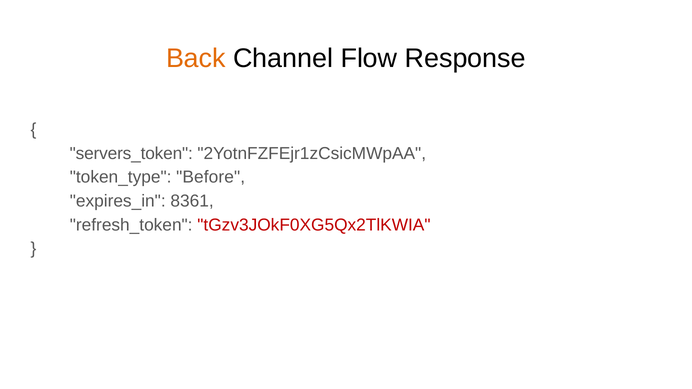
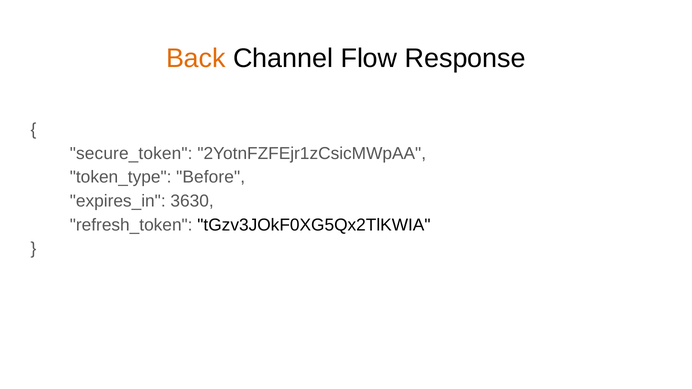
servers_token: servers_token -> secure_token (131, 153)
8361: 8361 -> 3630 (192, 201)
tGzv3JOkF0XG5Qx2TlKWIA colour: red -> black (314, 225)
